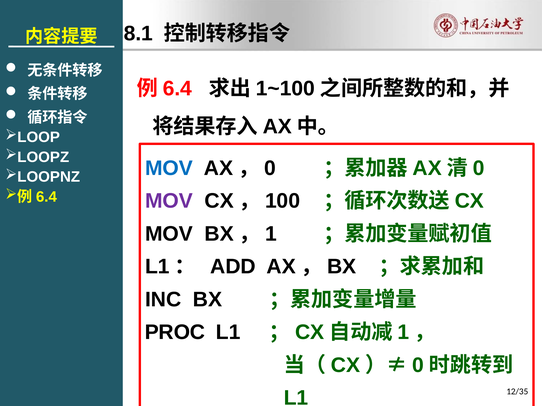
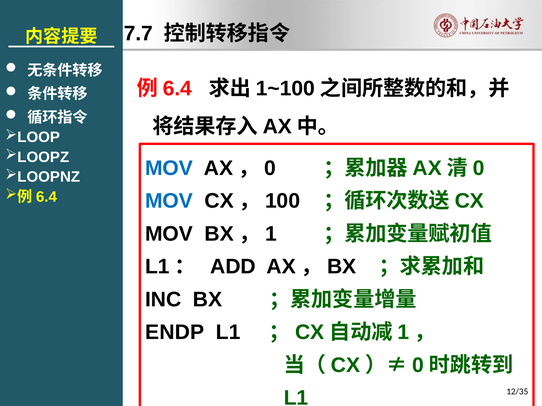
8.1: 8.1 -> 7.7 (138, 34)
MOV colour: purple -> blue (169, 201)
PROC: PROC -> ENDP (175, 333)
